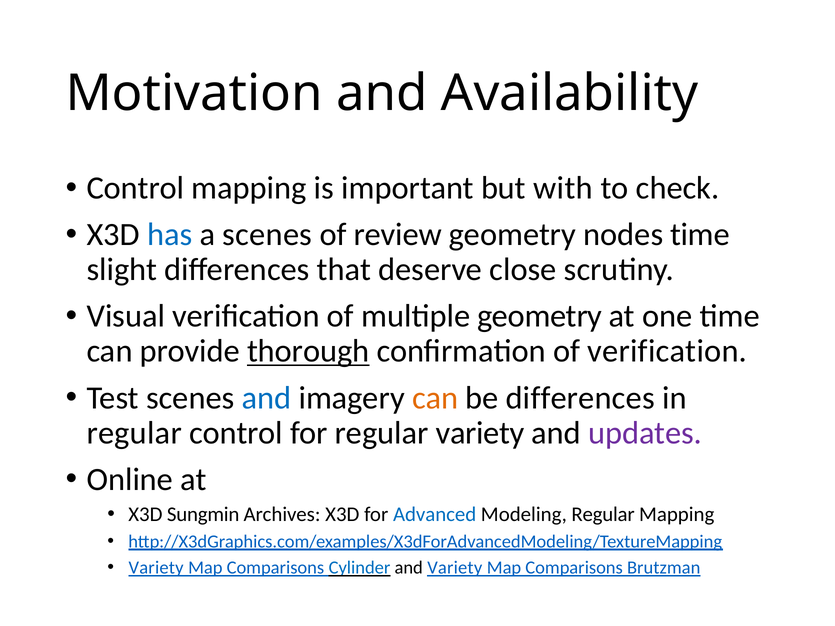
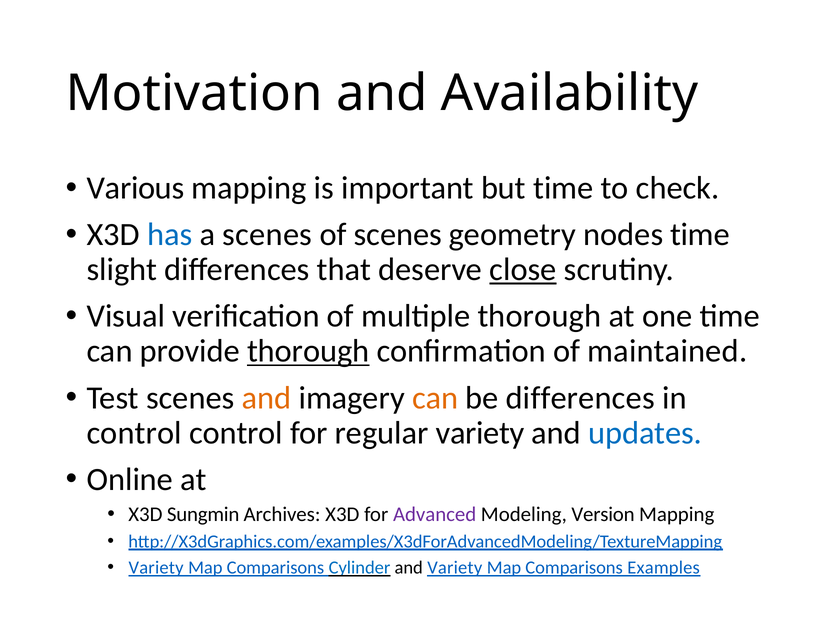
Control: Control -> Various (136, 188)
but with: with -> time (563, 188)
of review: review -> scenes (398, 235)
close underline: none -> present (523, 270)
multiple geometry: geometry -> thorough (539, 316)
of verification: verification -> maintained (667, 351)
and colour: blue -> orange (266, 398)
regular: regular -> control (134, 433)
updates colour: purple -> blue (645, 433)
Advanced colour: blue -> purple (435, 514)
Modeling Regular: Regular -> Version (603, 514)
Brutzman: Brutzman -> Examples (664, 568)
